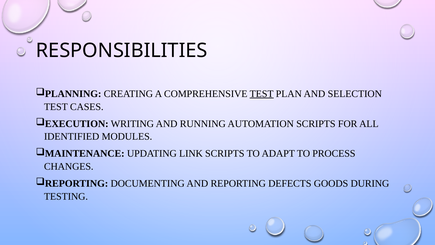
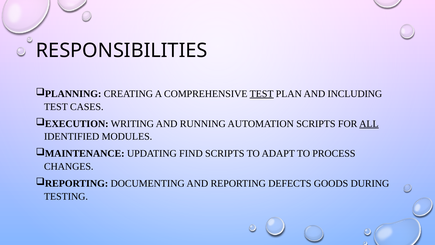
SELECTION: SELECTION -> INCLUDING (355, 94)
ALL underline: none -> present (369, 124)
LINK: LINK -> FIND (191, 153)
